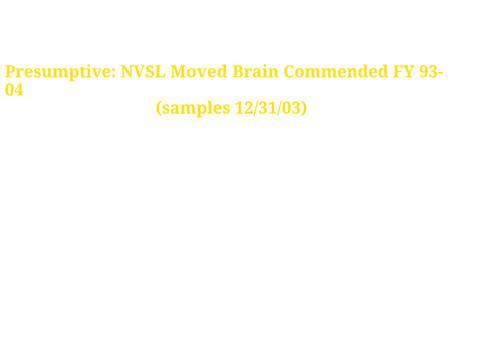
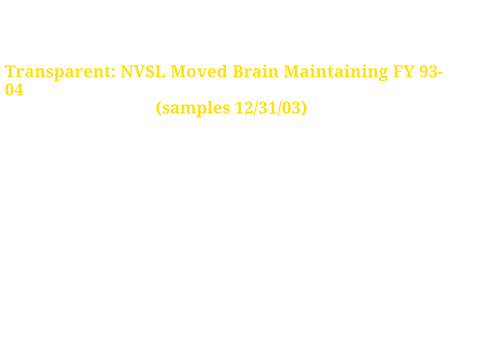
Presumptive: Presumptive -> Transparent (60, 72)
Commended: Commended -> Maintaining (336, 72)
